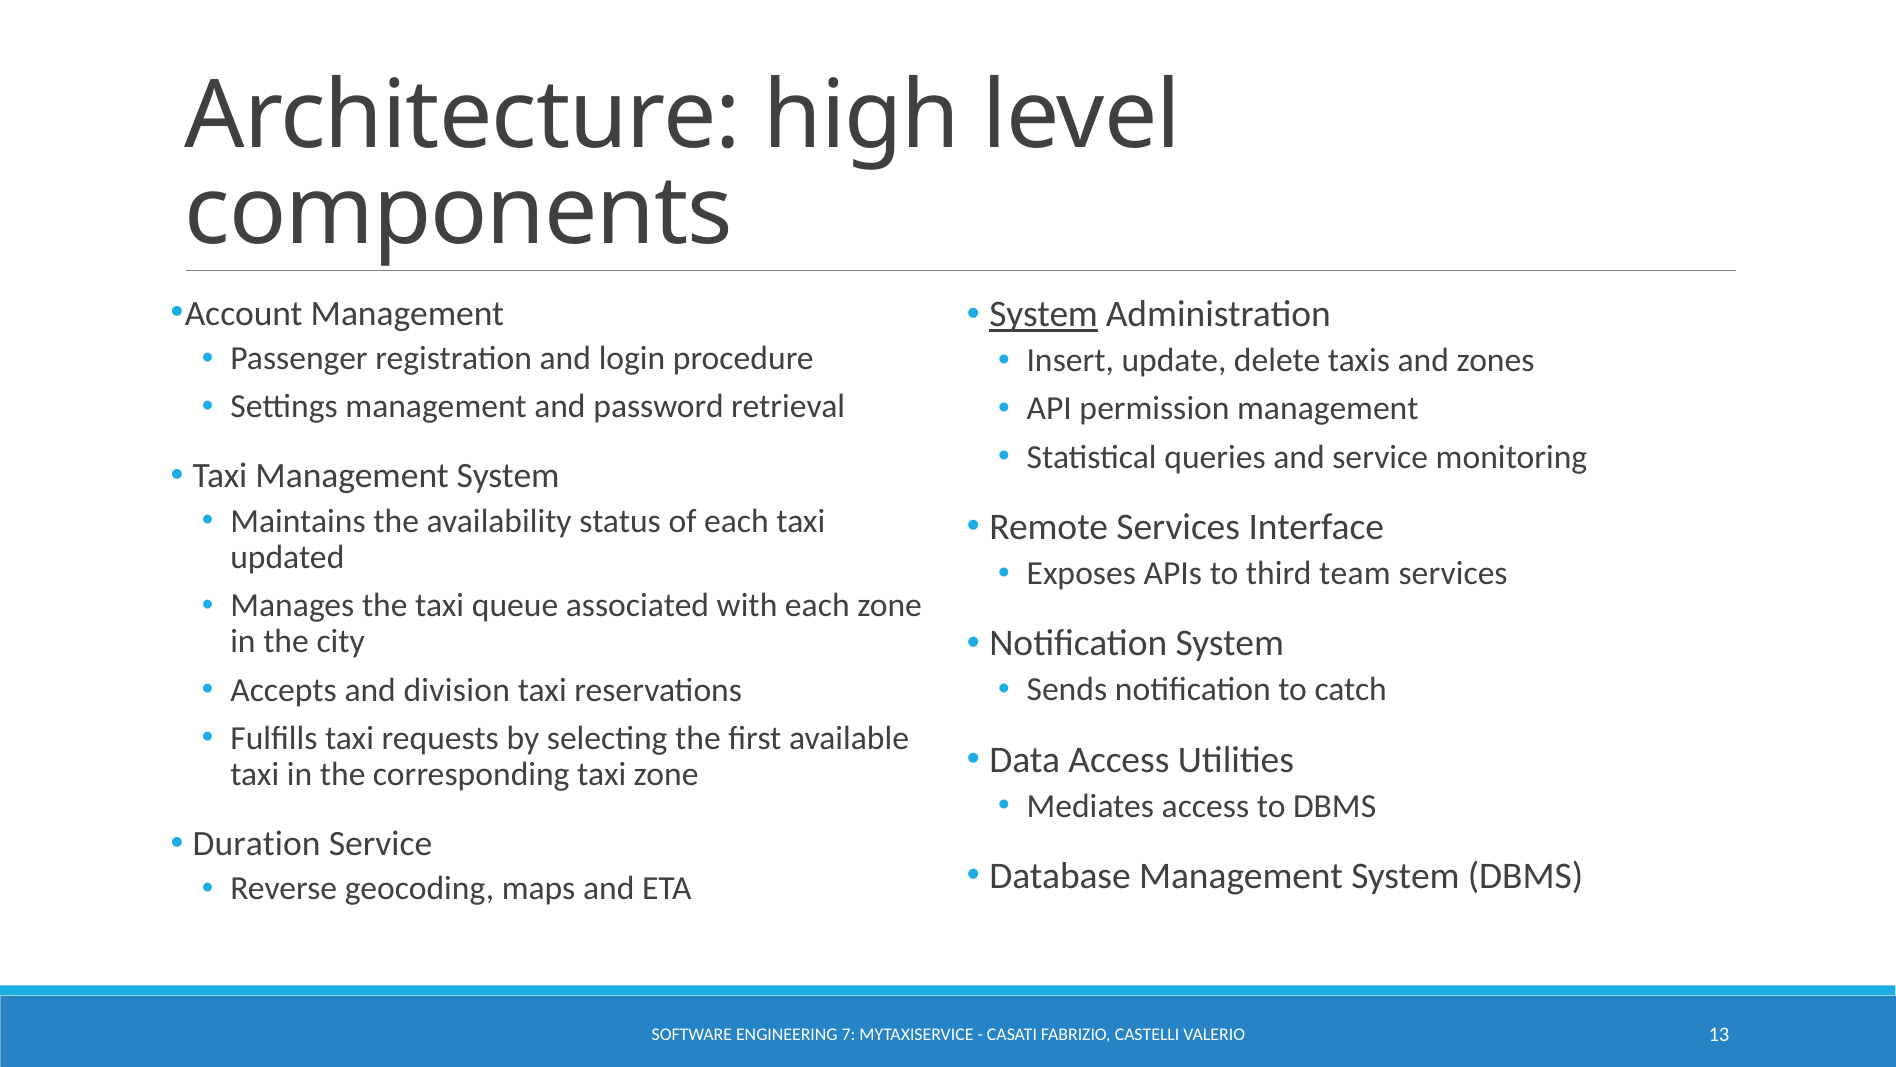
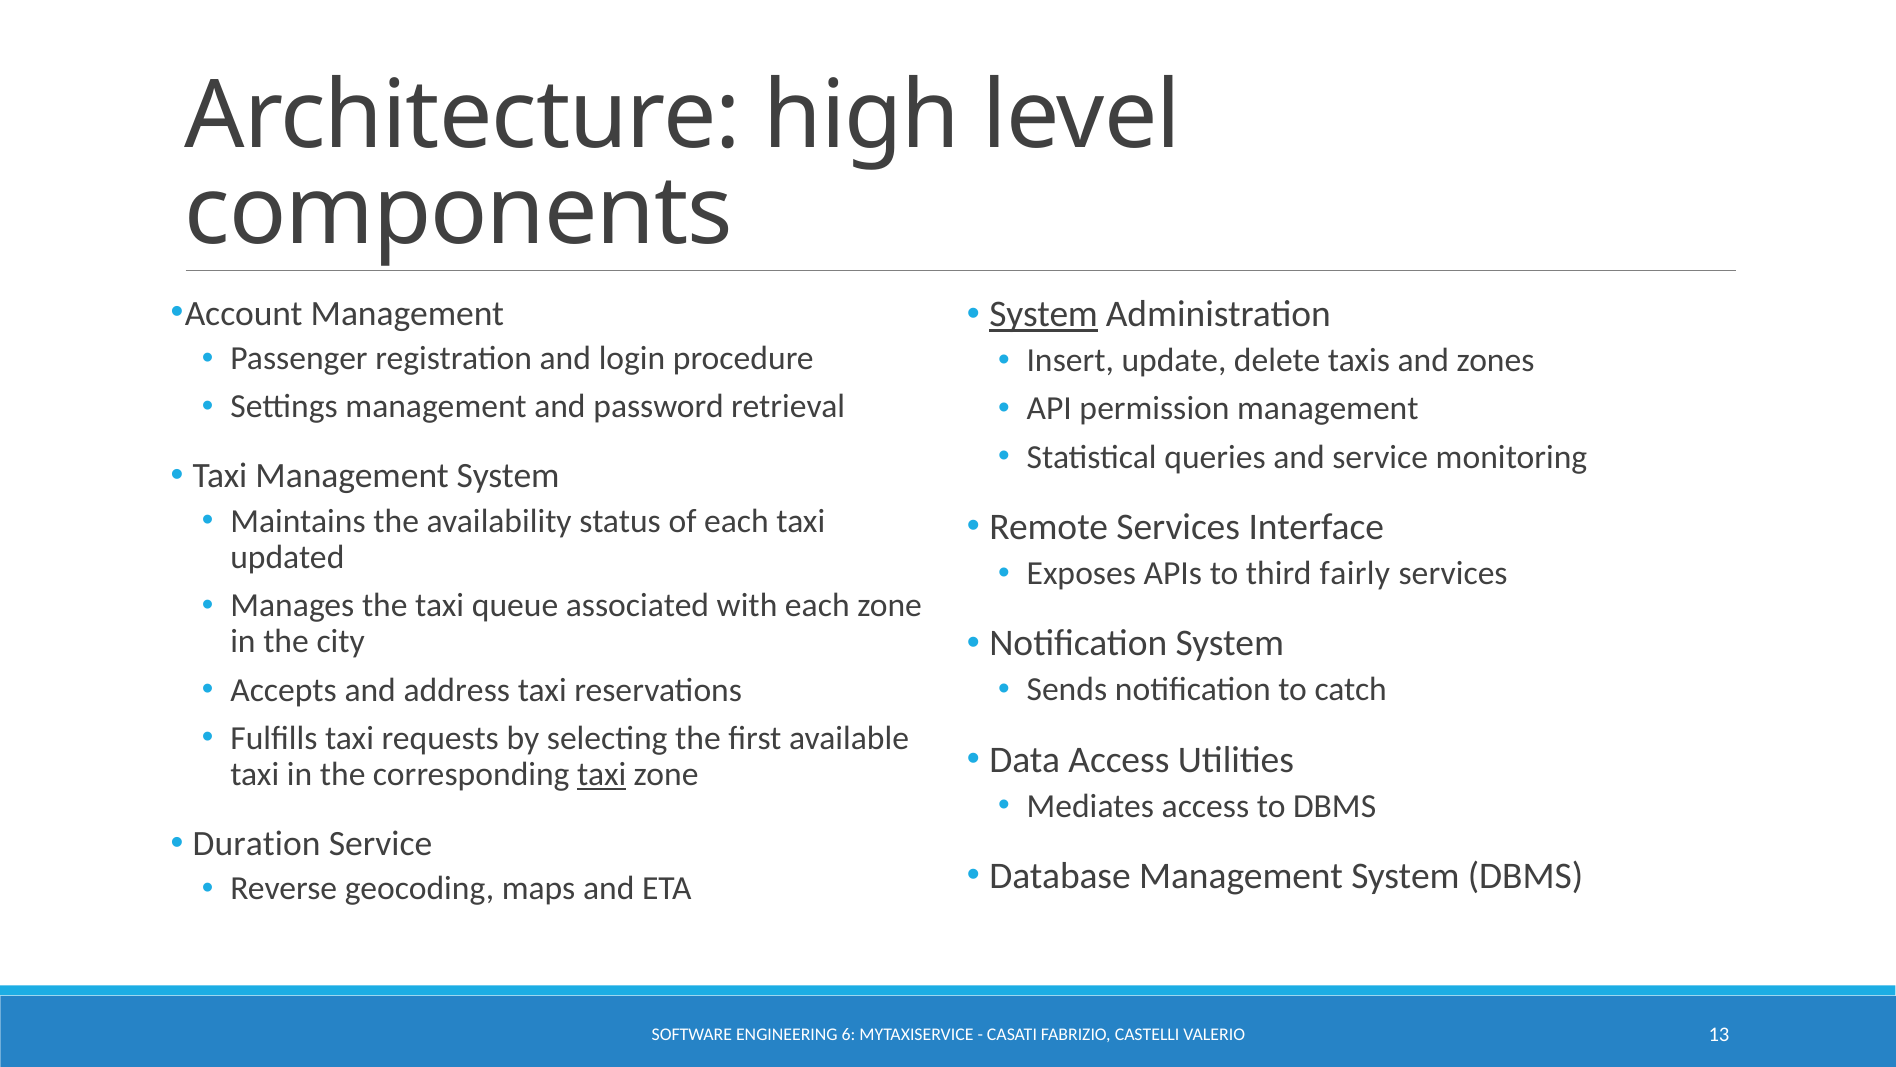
team: team -> fairly (1355, 573)
division: division -> address (457, 690)
taxi underline: none -> present (602, 774)
7: 7 -> 6 (849, 1034)
